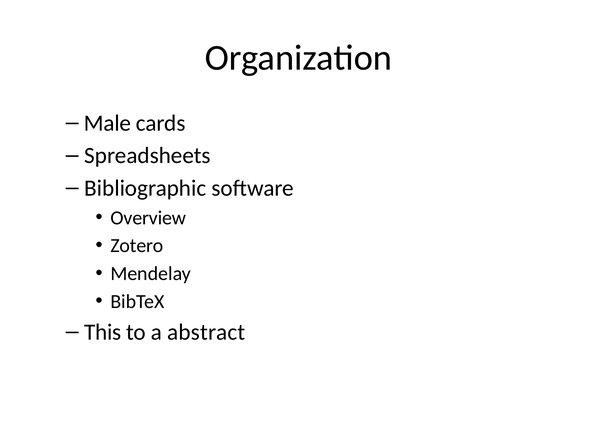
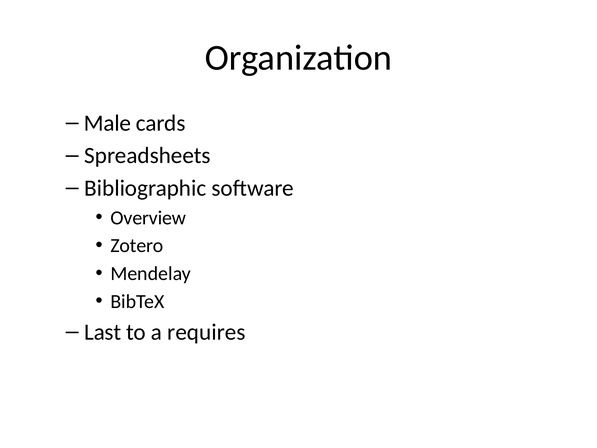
This: This -> Last (103, 332)
abstract: abstract -> requires (206, 332)
